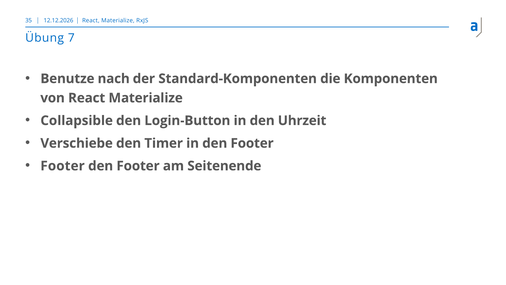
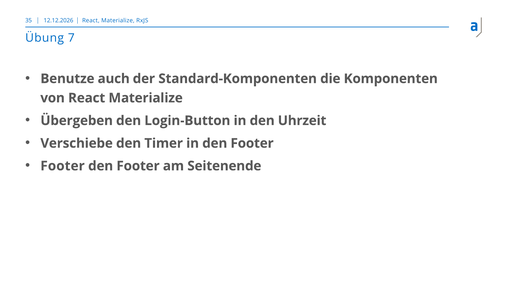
nach: nach -> auch (114, 79)
Collapsible: Collapsible -> Übergeben (77, 120)
